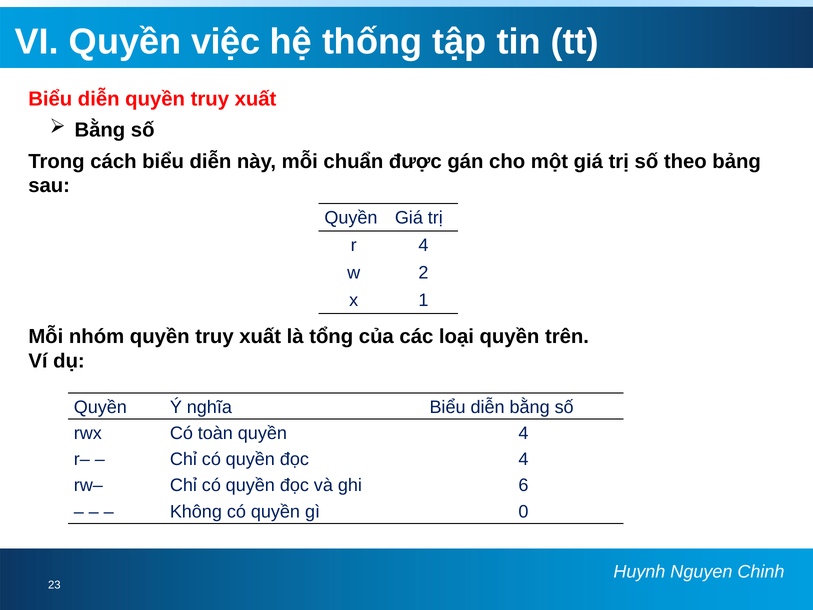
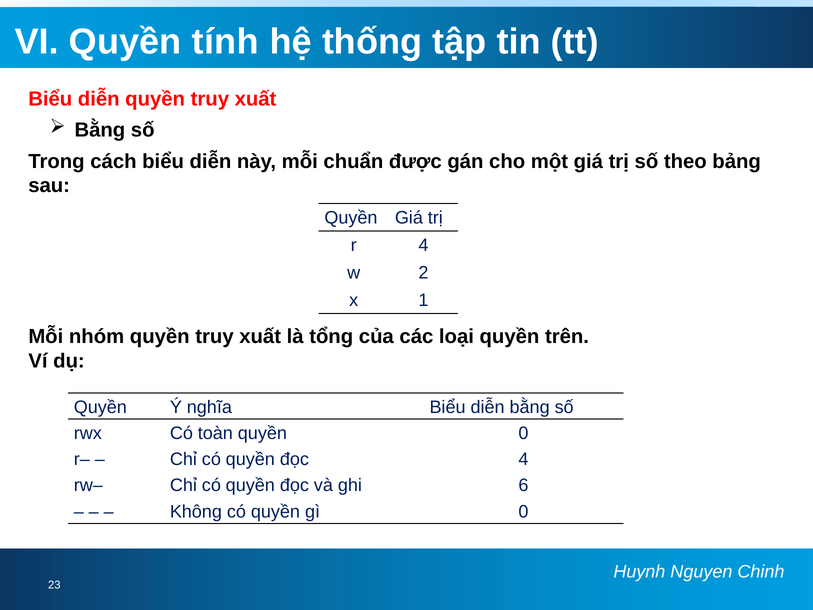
việc: việc -> tính (225, 42)
quyền 4: 4 -> 0 (523, 433)
